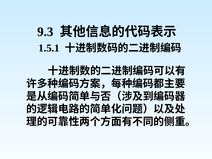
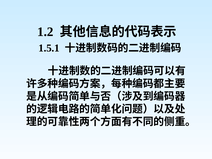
9.3: 9.3 -> 1.2 (45, 32)
